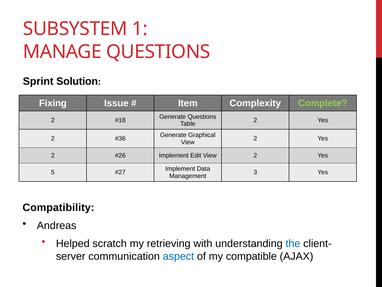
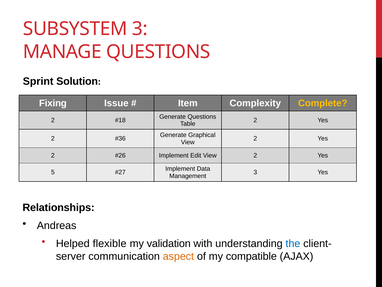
SUBSYSTEM 1: 1 -> 3 (140, 29)
Complete colour: light green -> yellow (323, 103)
Compatibility: Compatibility -> Relationships (59, 207)
scratch: scratch -> flexible (110, 243)
retrieving: retrieving -> validation (169, 243)
aspect colour: blue -> orange (178, 256)
